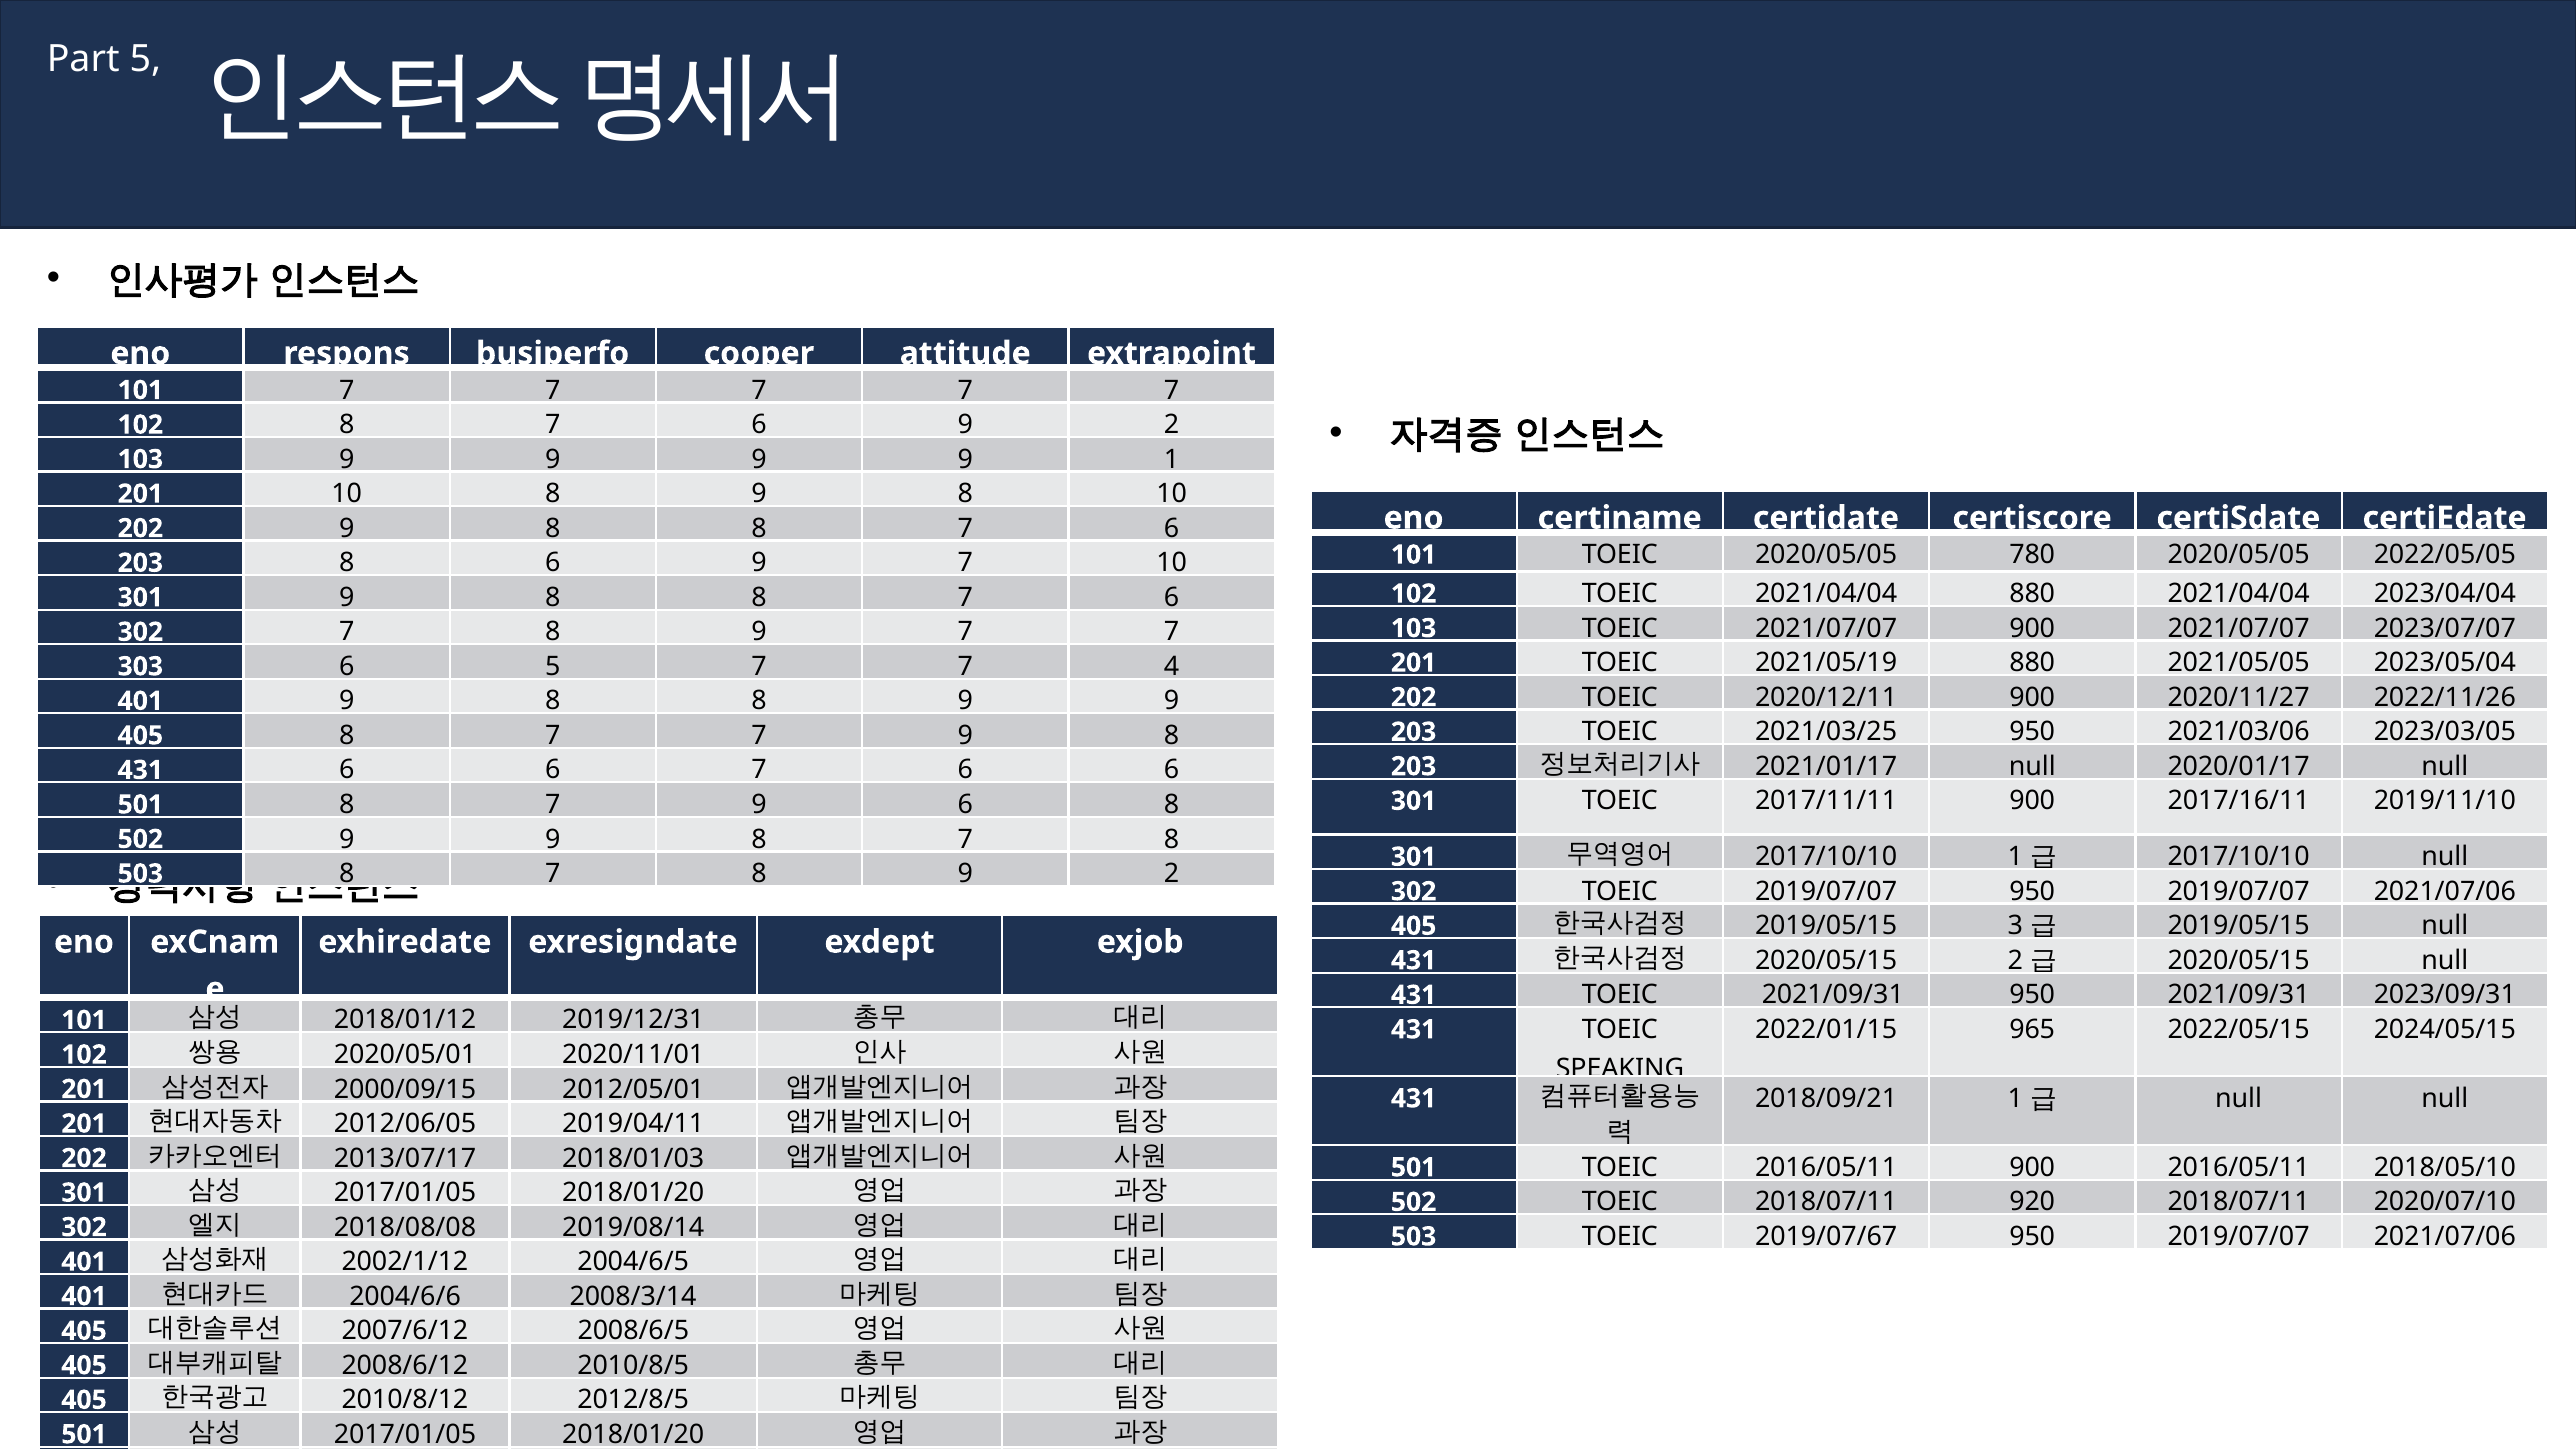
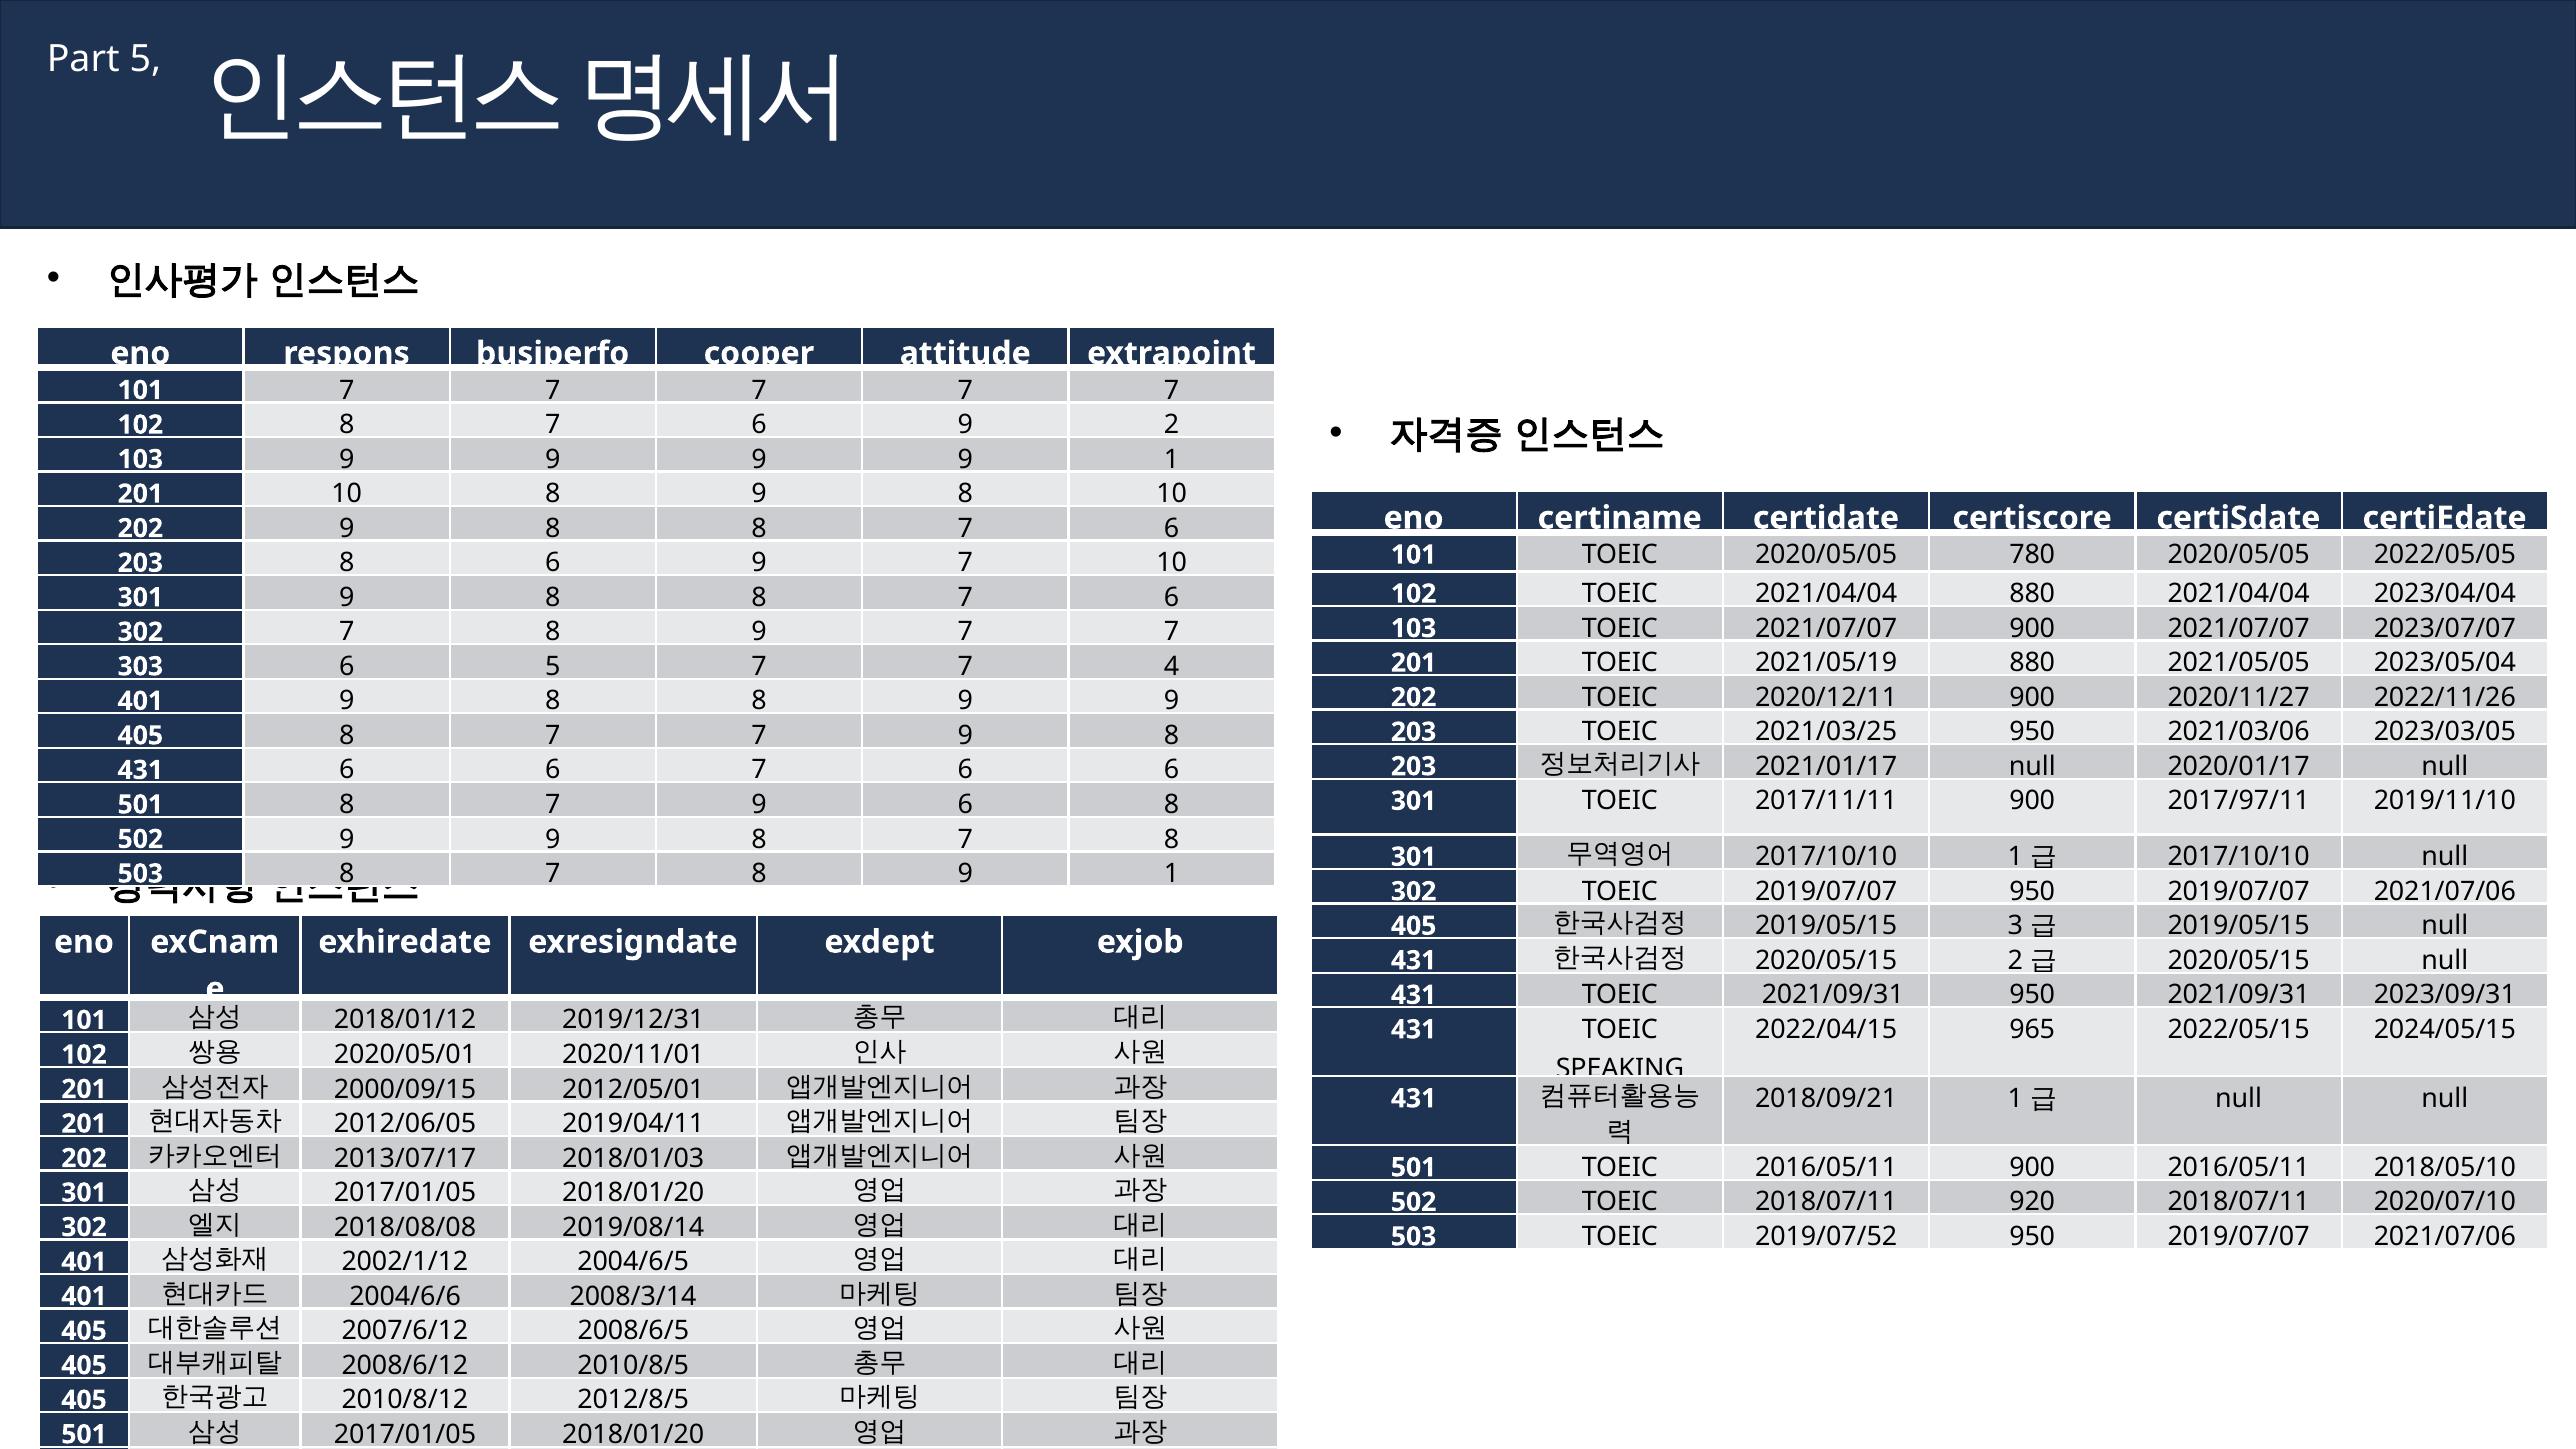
2017/16/11: 2017/16/11 -> 2017/97/11 (2239, 801)
8 9 2: 2 -> 1 (1172, 874)
2022/01/15: 2022/01/15 -> 2022/04/15 (1826, 1030)
2019/07/67: 2019/07/67 -> 2019/07/52 (1826, 1237)
